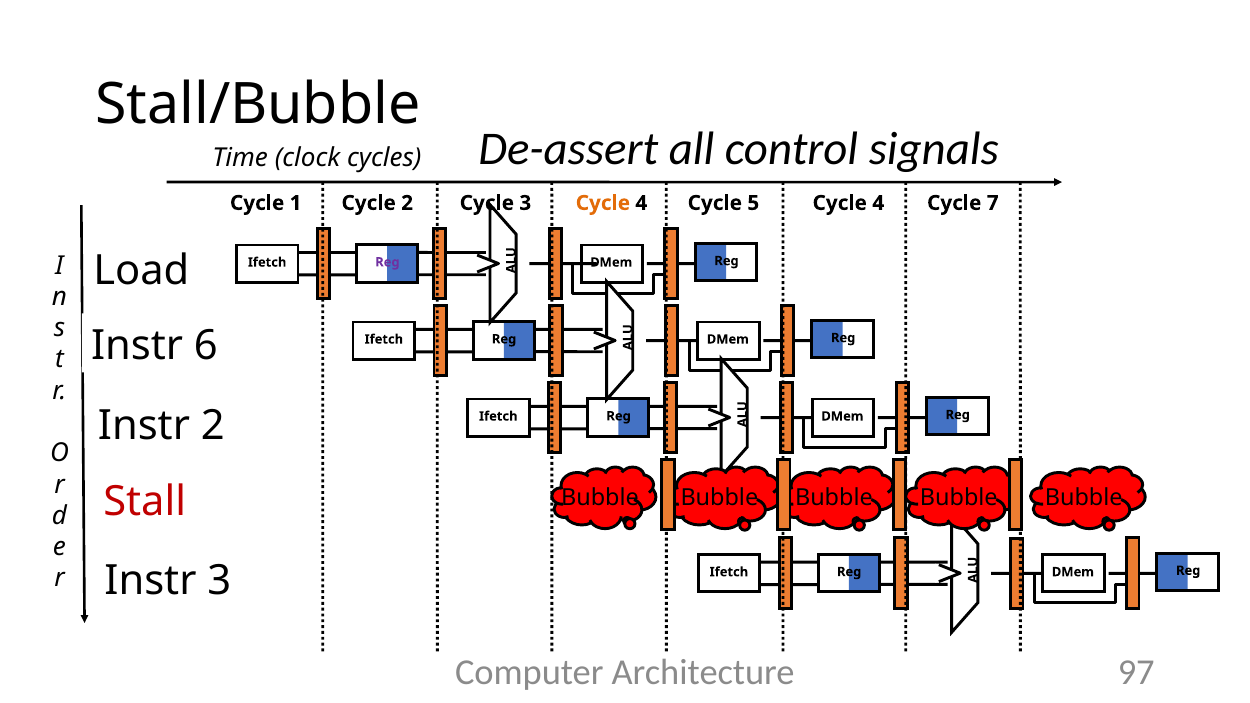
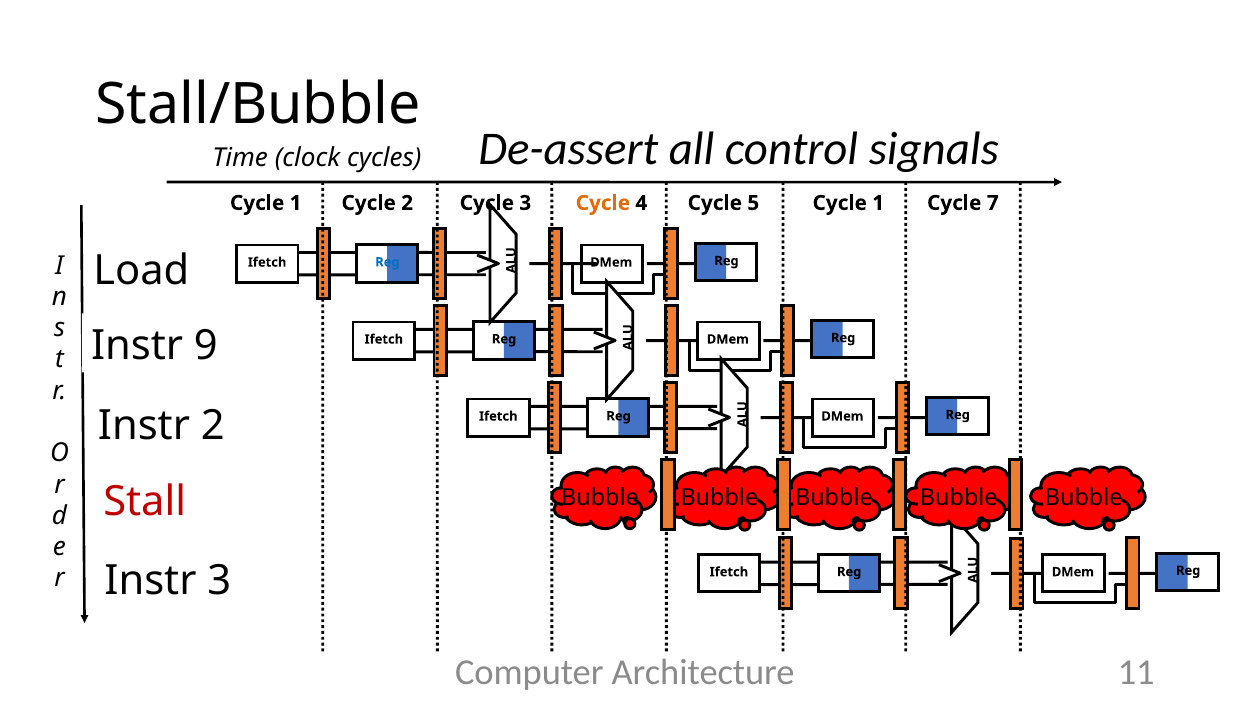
4 Cycle 4: 4 -> 1 (878, 203)
Reg colour: purple -> blue (387, 262)
6: 6 -> 9 (206, 346)
97: 97 -> 11 (1136, 673)
